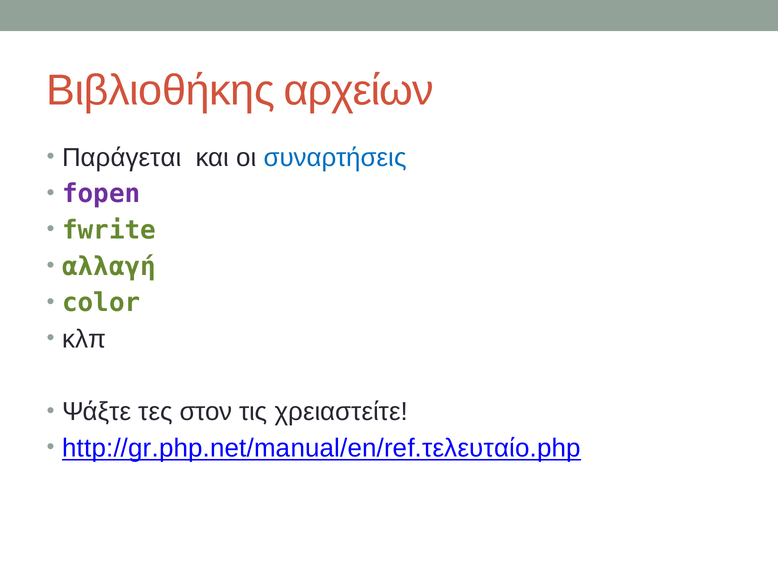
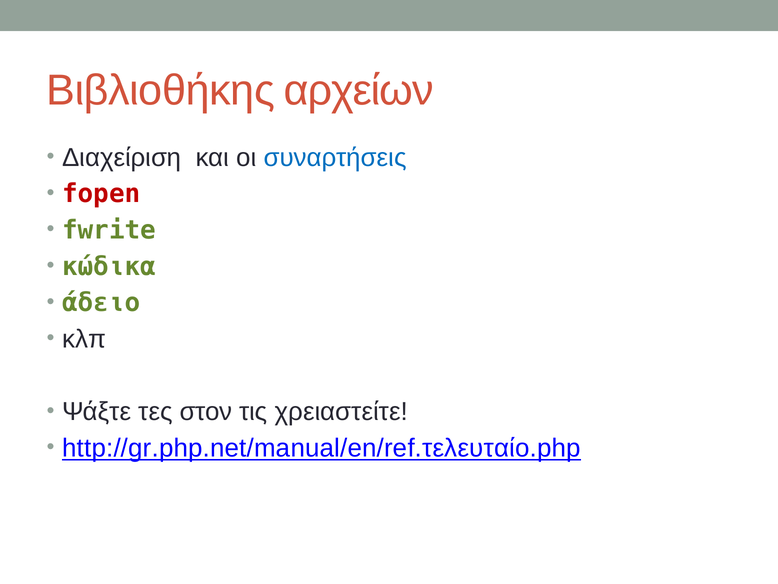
Παράγεται: Παράγεται -> Διαχείριση (122, 157)
fopen colour: purple -> red (101, 194)
αλλαγή: αλλαγή -> κώδικα (109, 266)
color: color -> άδειο (101, 303)
